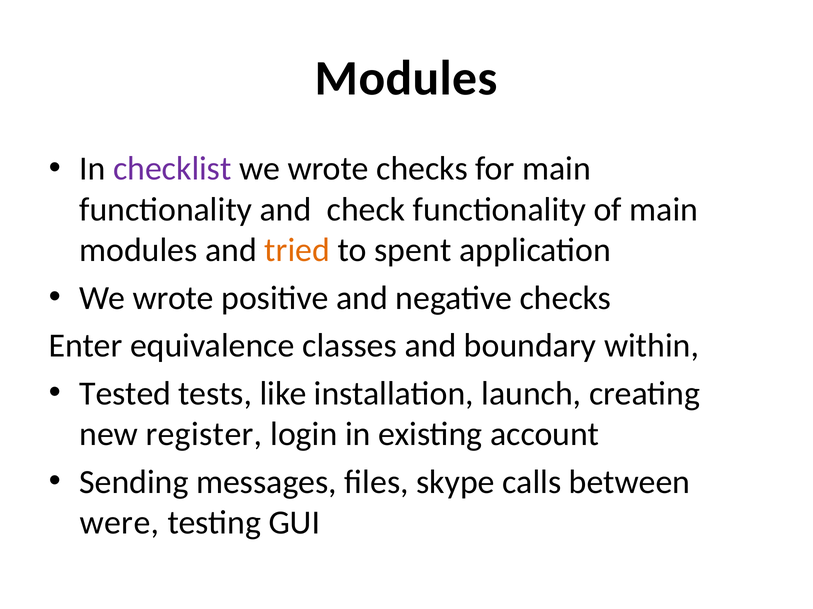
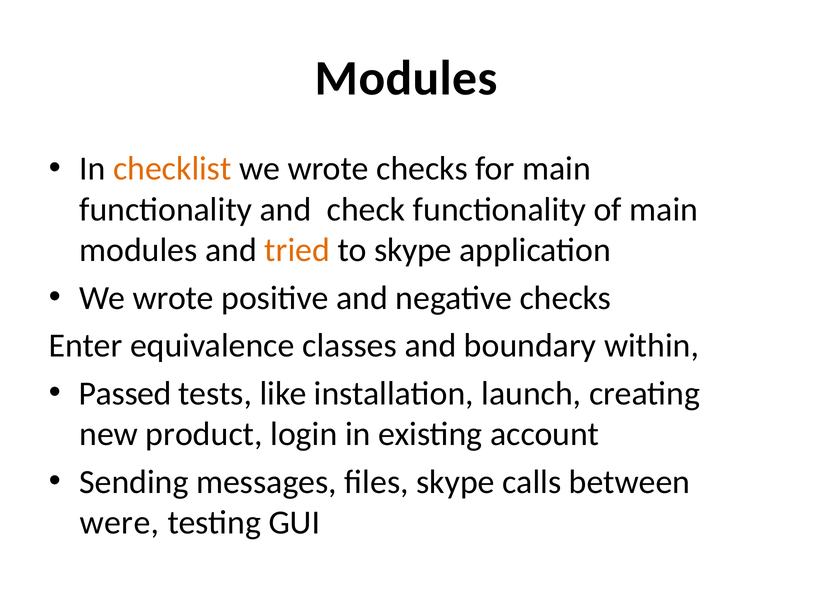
checklist colour: purple -> orange (172, 169)
to spent: spent -> skype (413, 250)
Tested: Tested -> Passed (125, 394)
register: register -> product (204, 435)
